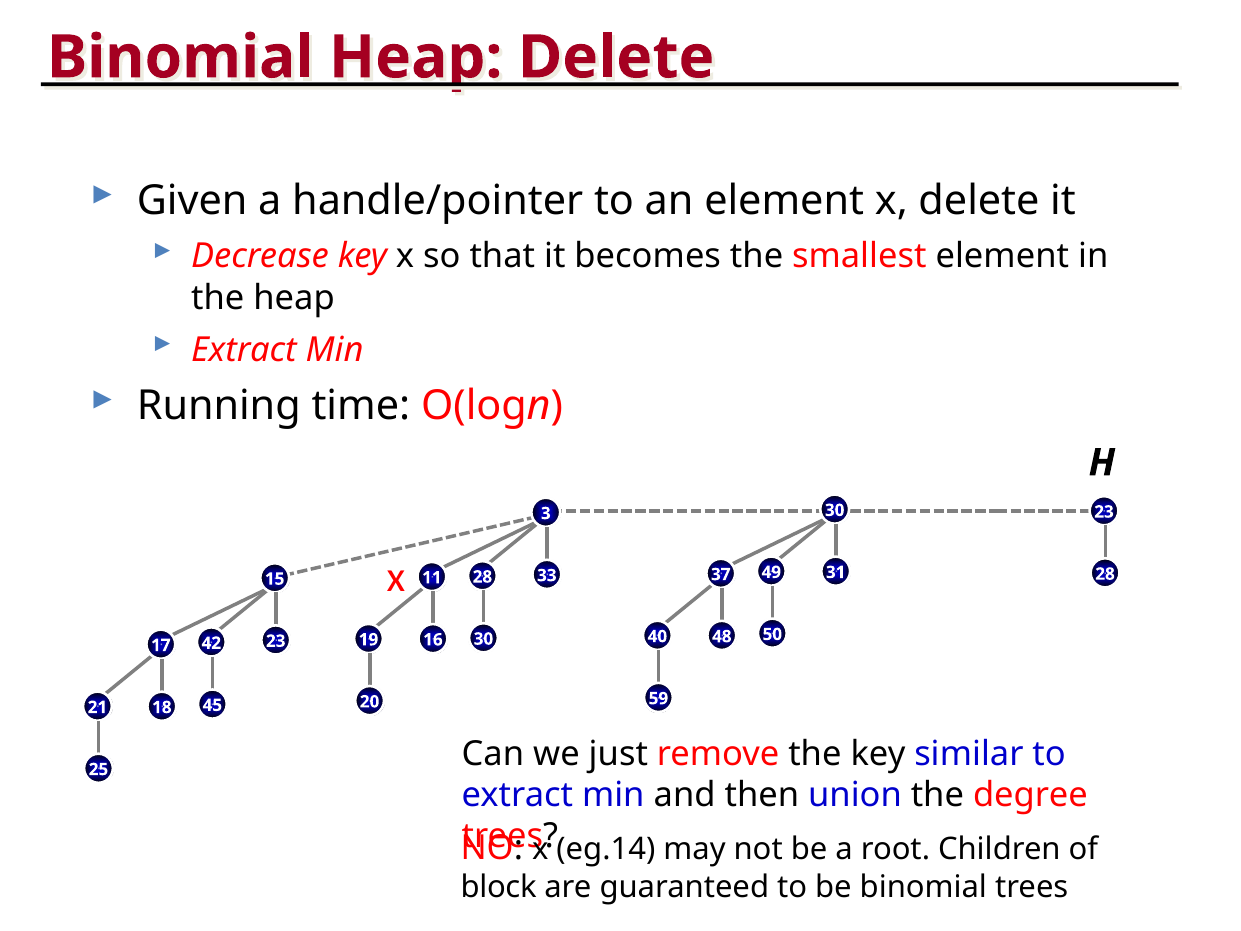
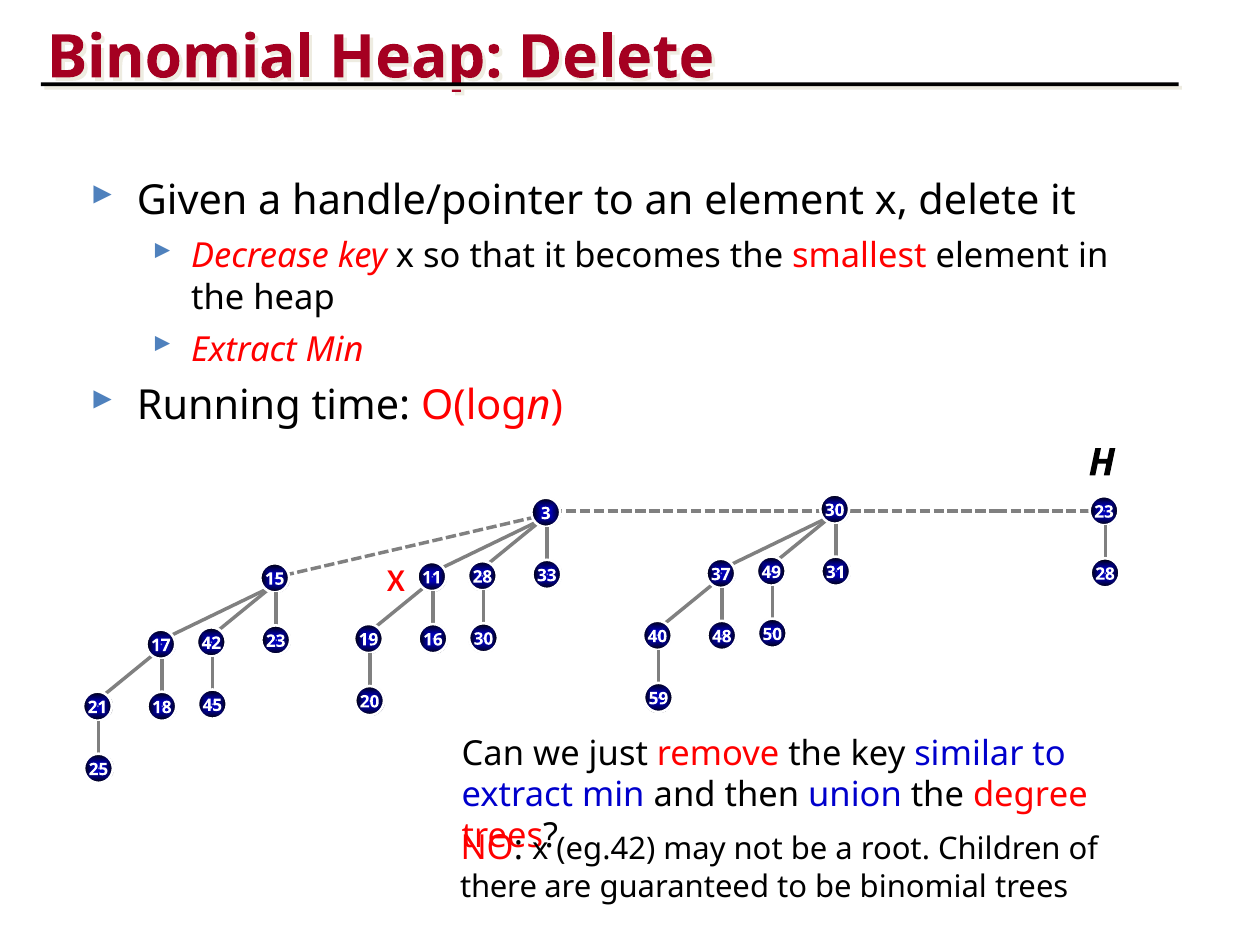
eg.14: eg.14 -> eg.42 (606, 849)
block: block -> there (499, 887)
